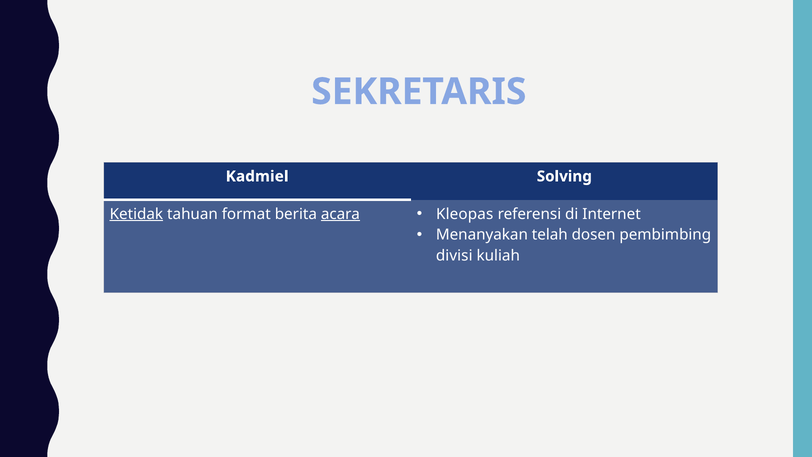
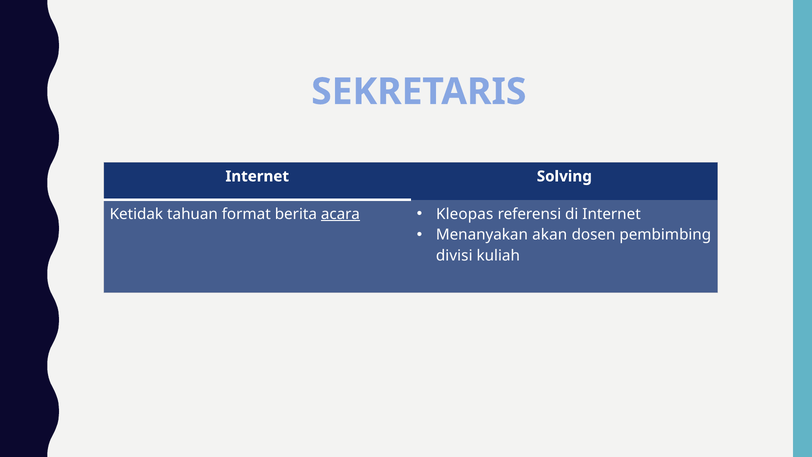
Kadmiel: Kadmiel -> Internet (257, 176)
Ketidak underline: present -> none (136, 214)
telah: telah -> akan (550, 235)
